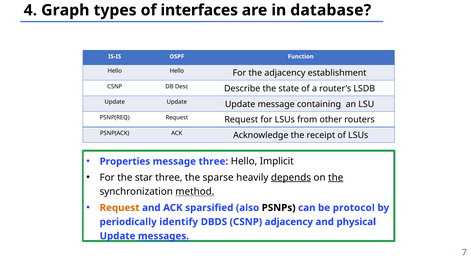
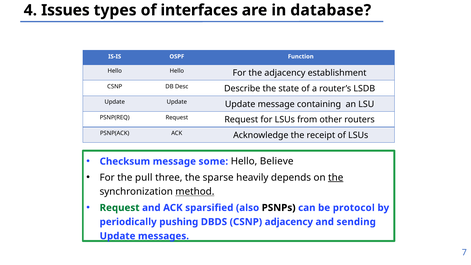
Graph: Graph -> Issues (65, 10)
Properties: Properties -> Checksum (125, 161)
message three: three -> some (213, 161)
Implicit: Implicit -> Believe (277, 161)
star: star -> pull (144, 177)
depends underline: present -> none (291, 177)
Request colour: orange -> green (120, 208)
identify: identify -> pushing (179, 222)
physical: physical -> sending (356, 222)
messages underline: present -> none (164, 236)
